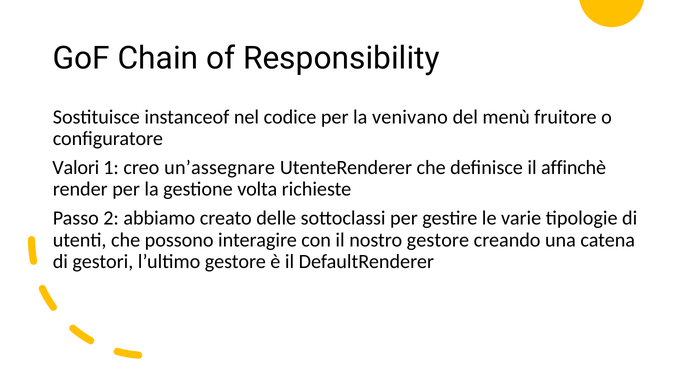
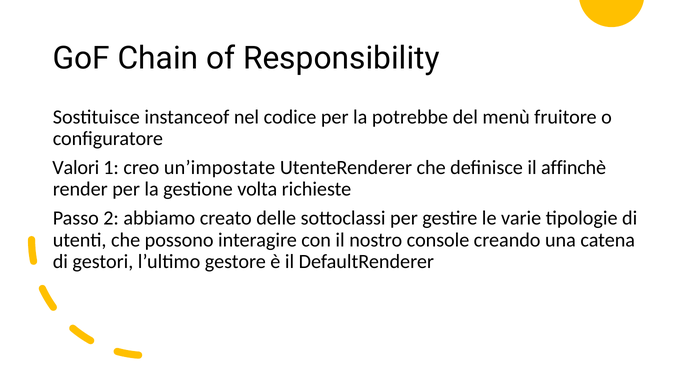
venivano: venivano -> potrebbe (410, 117)
un’assegnare: un’assegnare -> un’impostate (220, 168)
nostro gestore: gestore -> console (438, 240)
